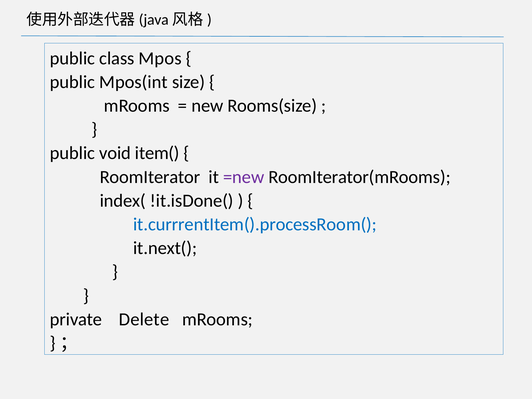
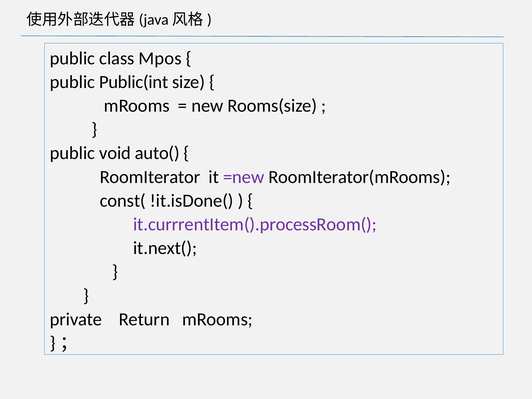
Mpos(int: Mpos(int -> Public(int (134, 82)
item(: item( -> auto( (157, 153)
index(: index( -> const( (123, 201)
it.currrentItem().processRoom( colour: blue -> purple (255, 224)
Delete: Delete -> Return (144, 319)
